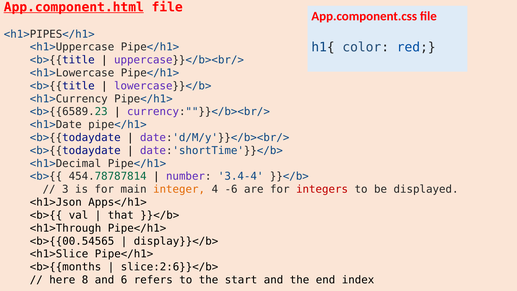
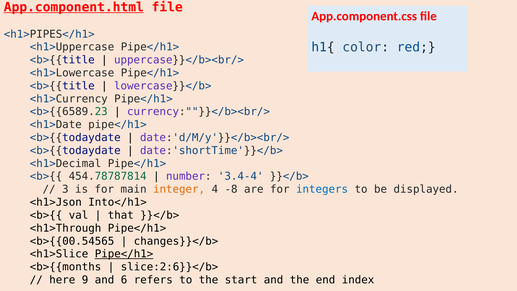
-6: -6 -> -8 (231, 189)
integers colour: red -> blue (322, 189)
Apps</h1>: Apps</h1> -> Into</h1> (118, 202)
display}}</b>: display}}</b> -> changes}}</b> (176, 241)
Pipe</h1> underline: none -> present (124, 254)
8: 8 -> 9 (85, 280)
